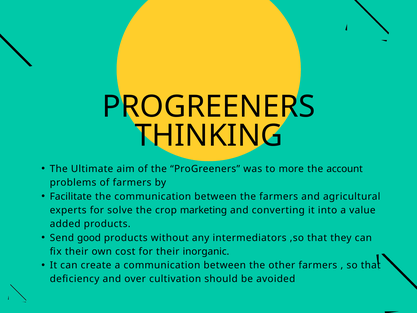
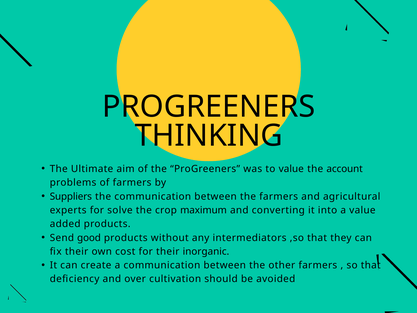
to more: more -> value (291, 169)
Facilitate: Facilitate -> Suppliers (71, 196)
marketing: marketing -> maximum (203, 210)
